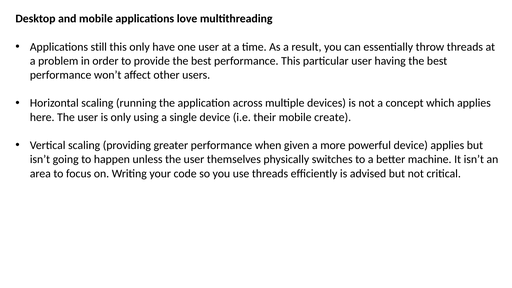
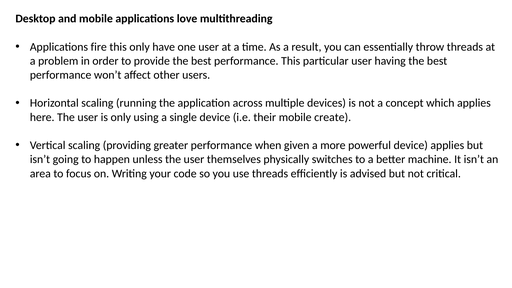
still: still -> fire (99, 47)
